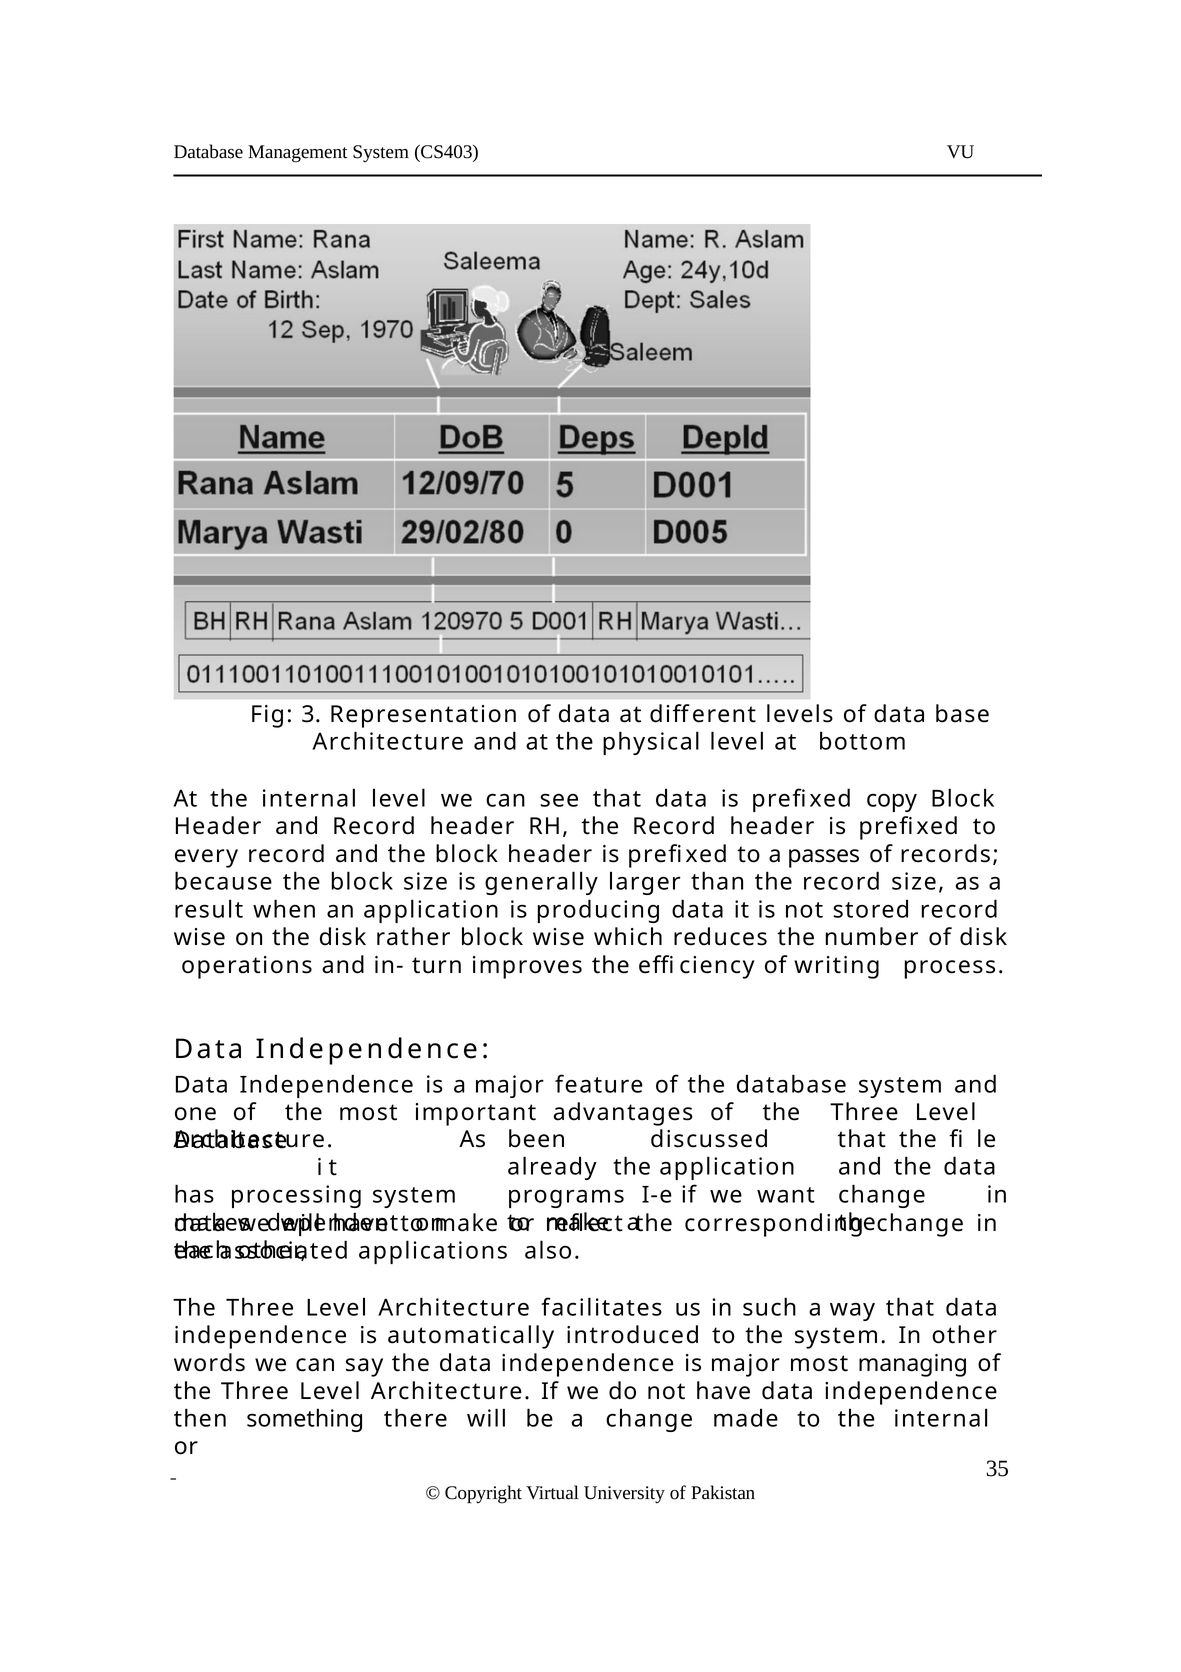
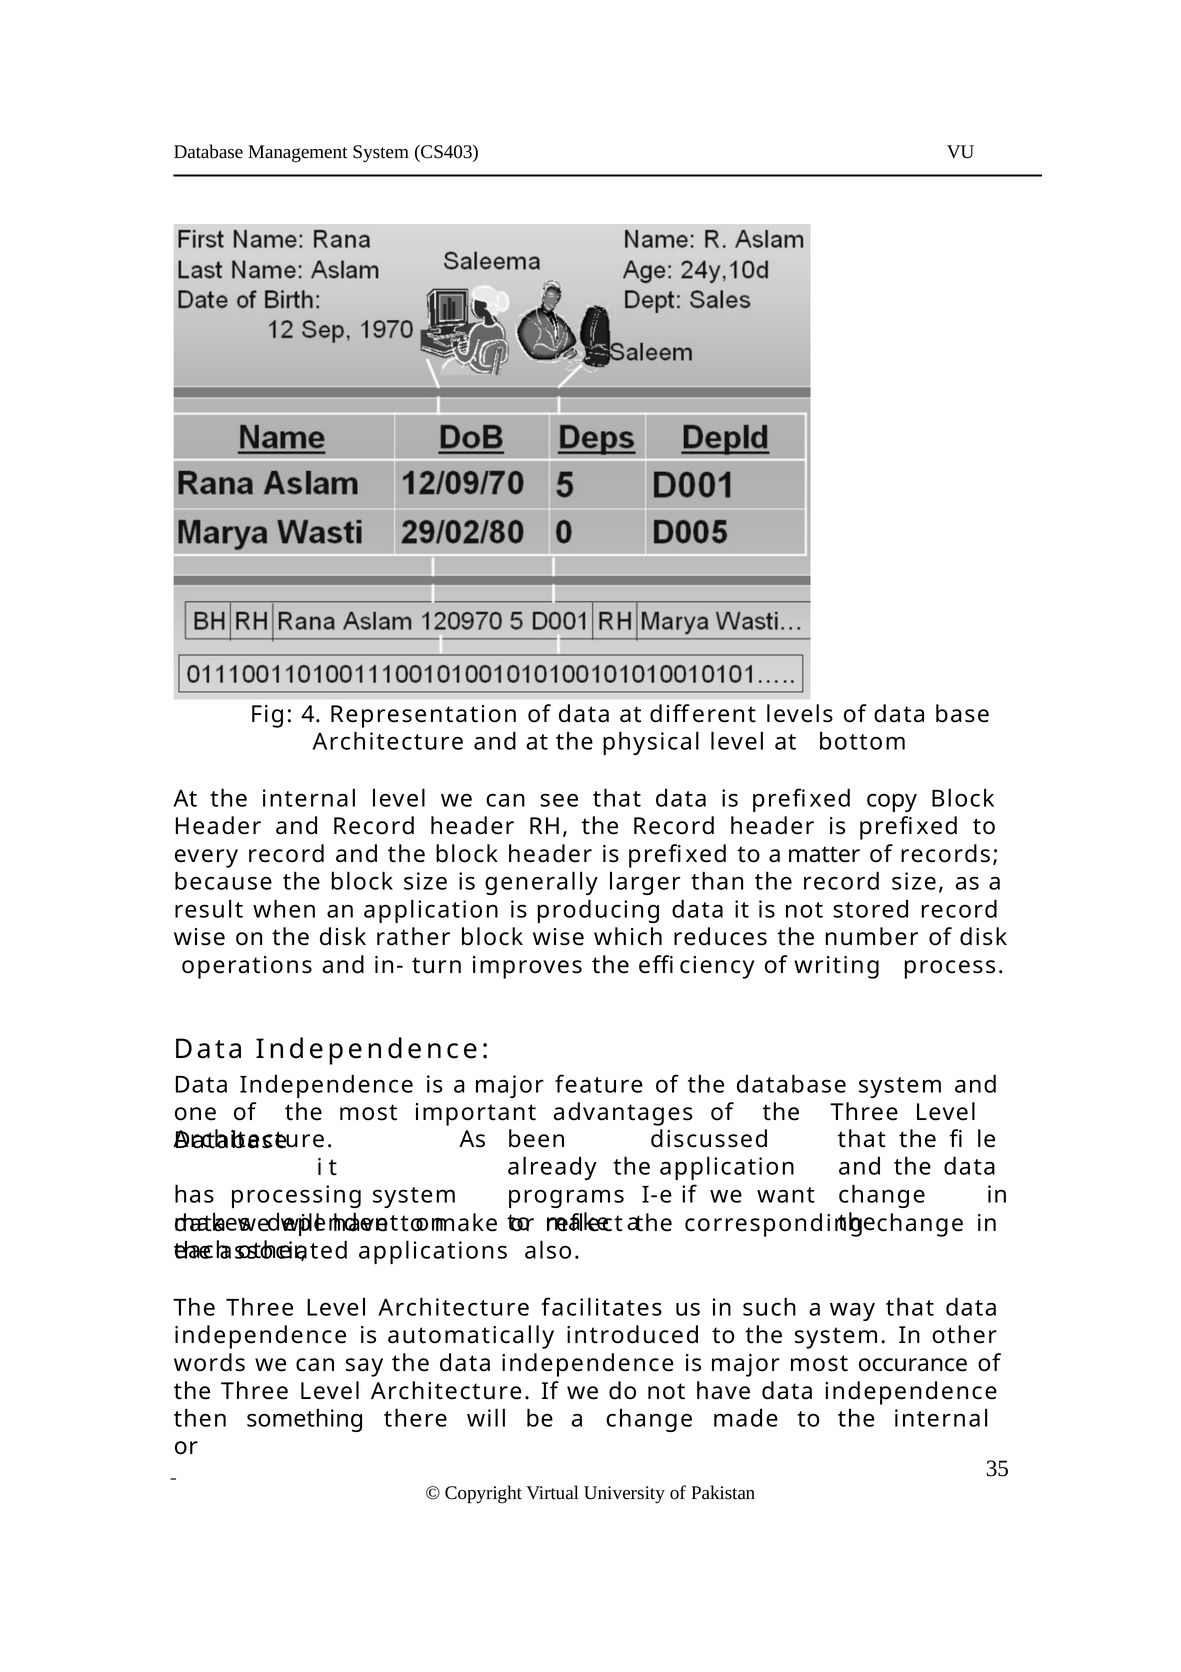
3: 3 -> 4 (311, 714)
passes: passes -> matter (824, 854)
managing: managing -> occurance (913, 1363)
